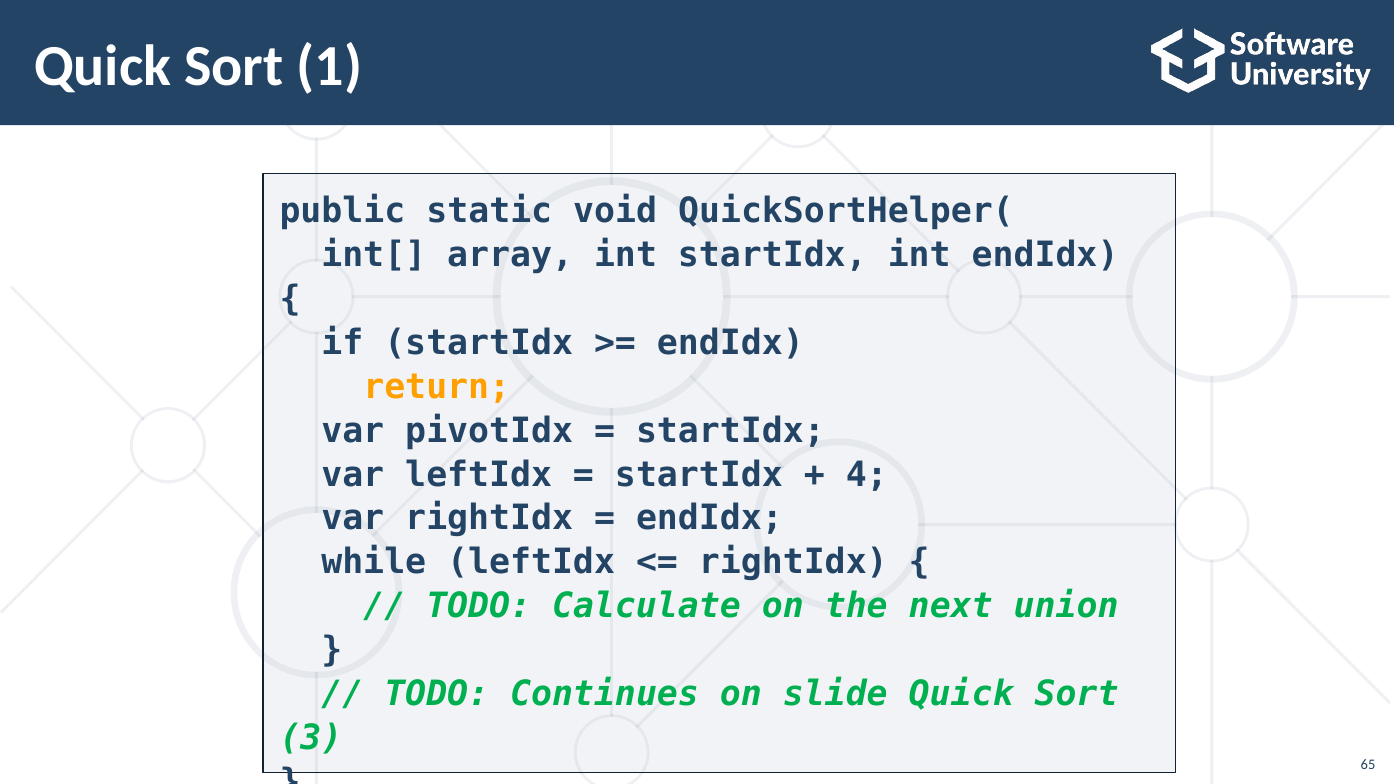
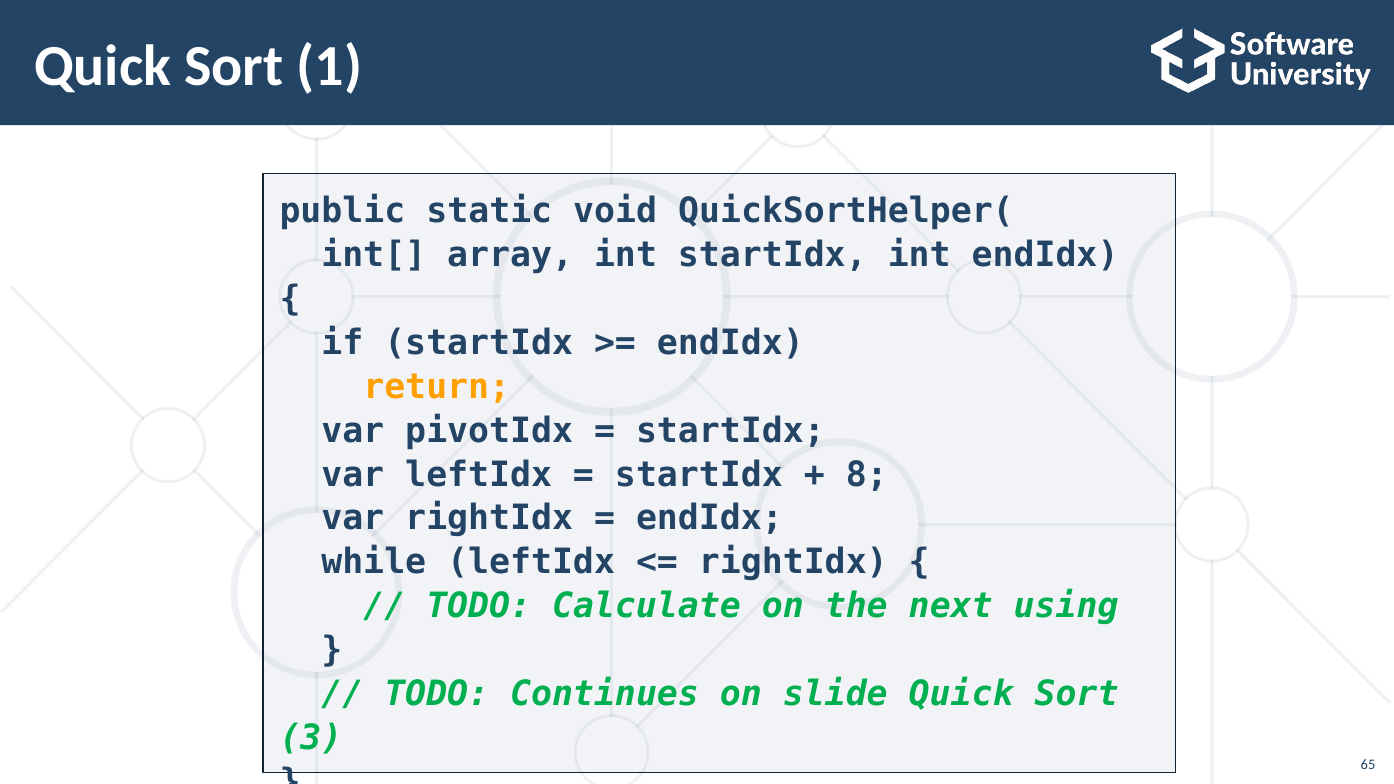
4: 4 -> 8 (867, 475)
union: union -> using (1066, 606)
